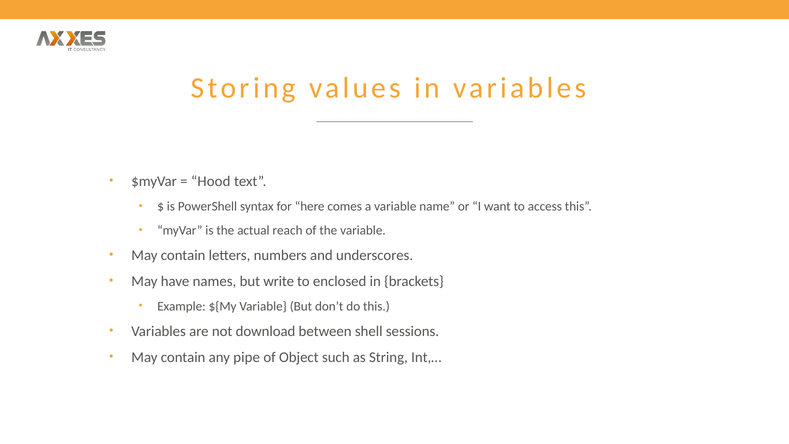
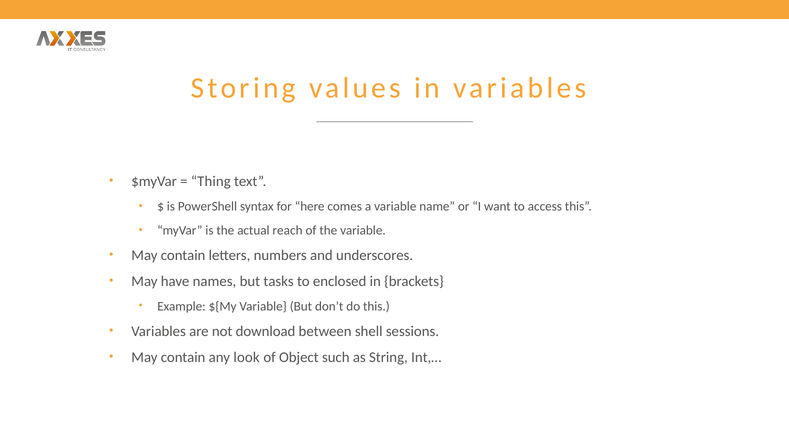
Hood: Hood -> Thing (211, 181)
write: write -> tasks (279, 281)
pipe: pipe -> look (247, 357)
